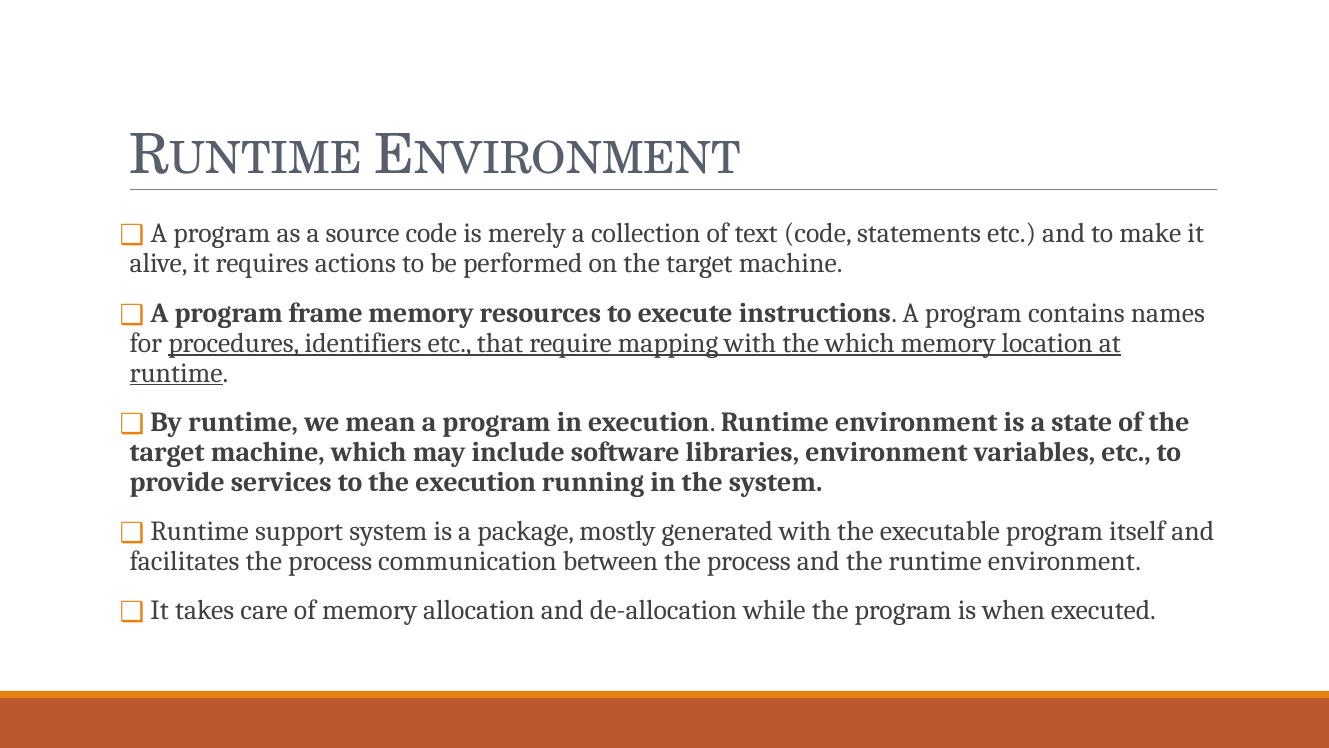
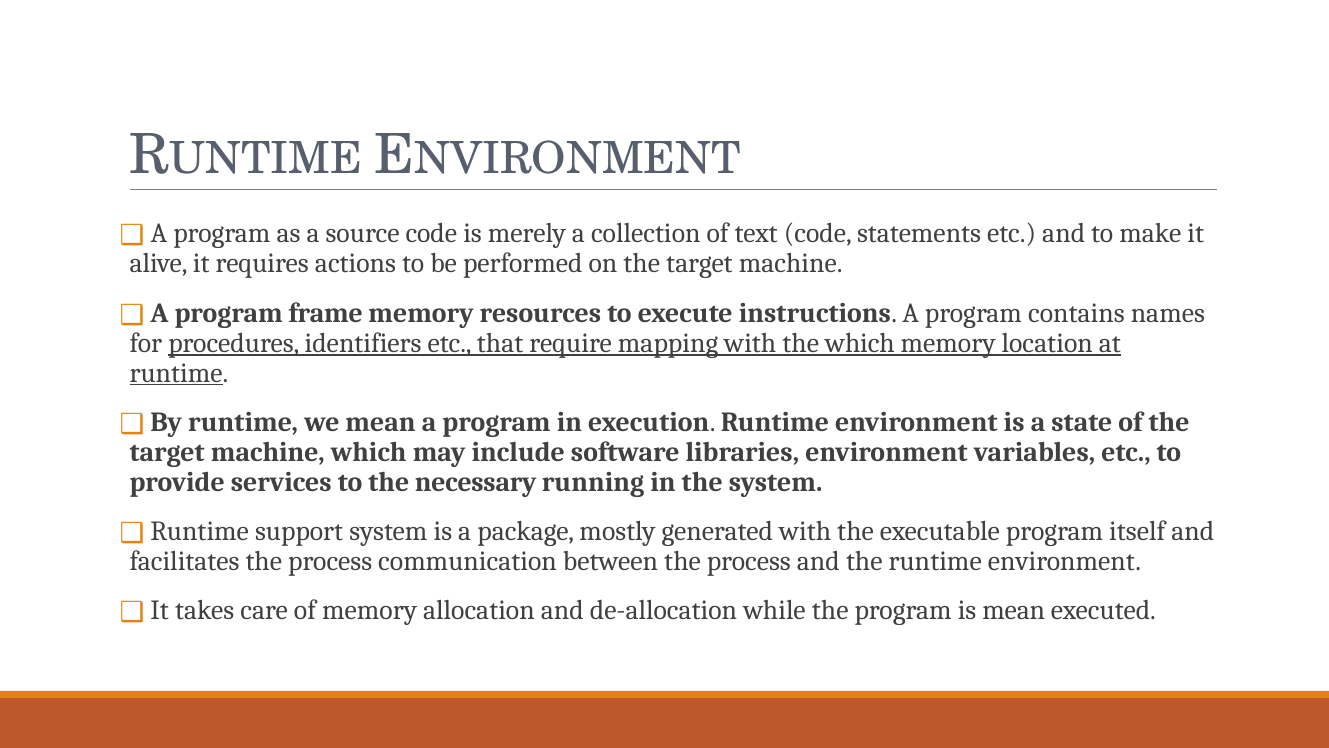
the execution: execution -> necessary (476, 482)
is when: when -> mean (1014, 610)
